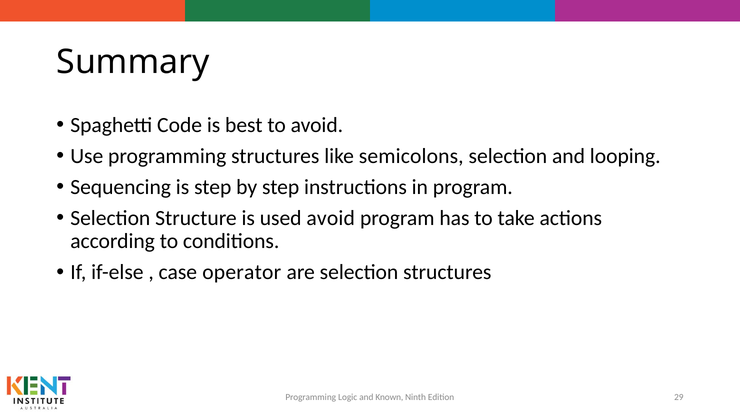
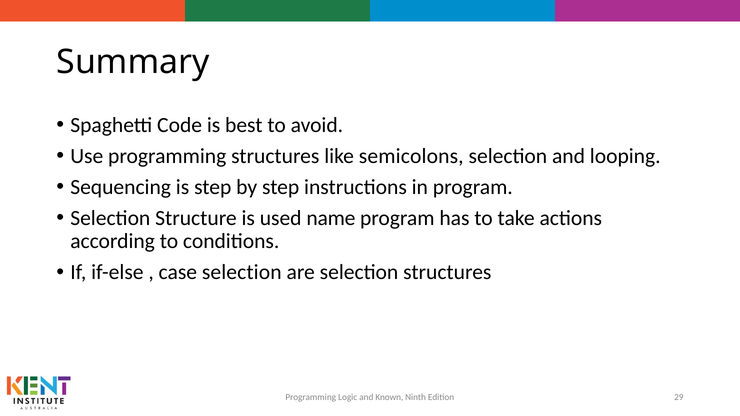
used avoid: avoid -> name (331, 218)
case operator: operator -> selection (242, 273)
